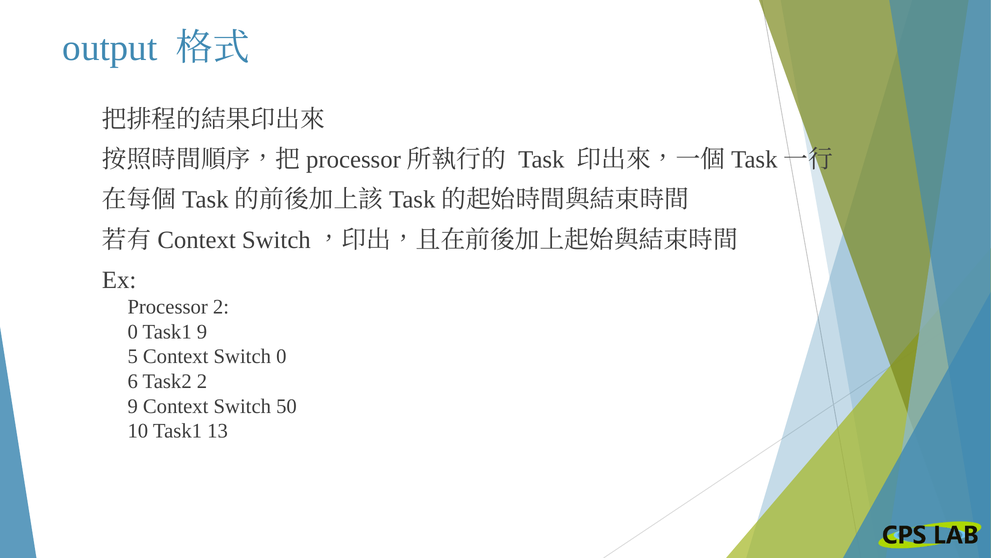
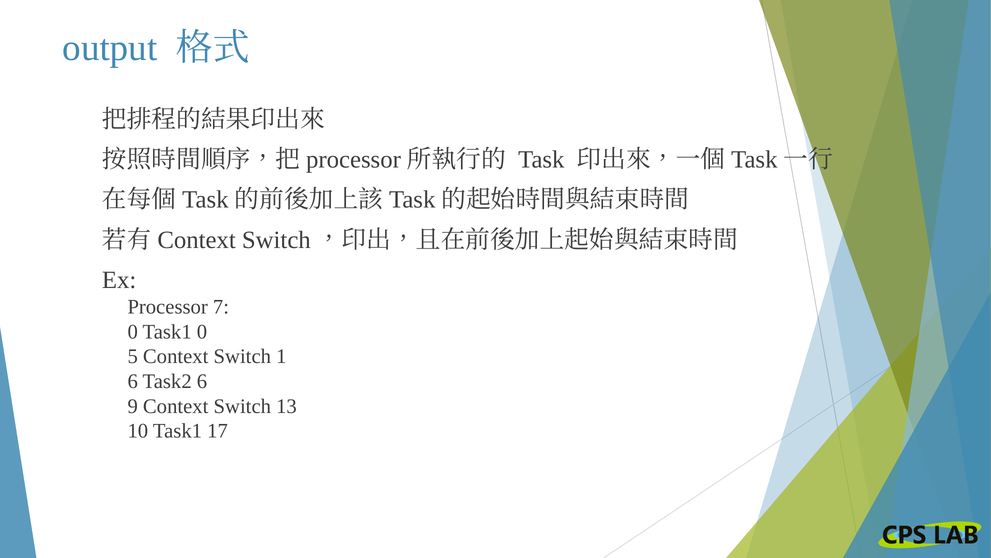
2: 2 -> 7 (221, 307)
9: 9 -> 0 (202, 331)
0: 0 -> 1 (281, 356)
Task2 2: 2 -> 6 (202, 381)
50: 50 -> 13 (286, 406)
13: 13 -> 17 (217, 431)
